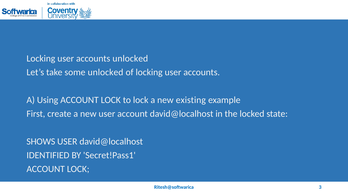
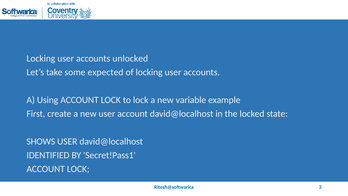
some unlocked: unlocked -> expected (106, 72)
existing: existing -> variable (191, 100)
